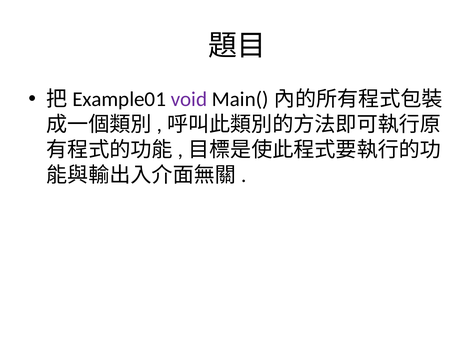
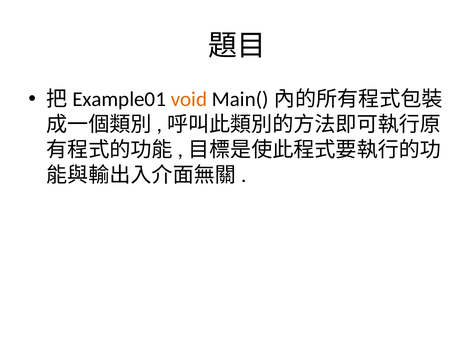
void colour: purple -> orange (189, 99)
